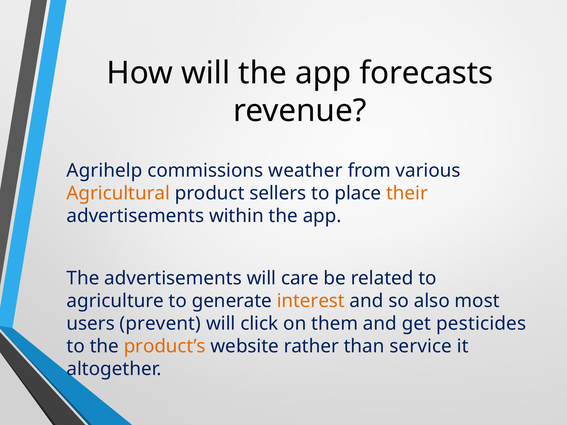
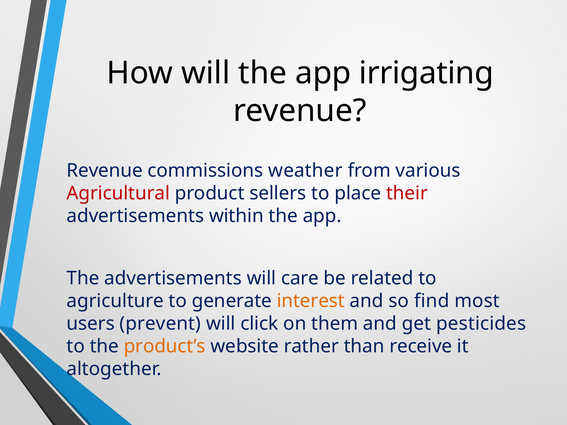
forecasts: forecasts -> irrigating (426, 73)
Agrihelp: Agrihelp -> Revenue (105, 171)
Agricultural colour: orange -> red (118, 193)
their colour: orange -> red (407, 193)
also: also -> find (432, 301)
service: service -> receive (421, 347)
